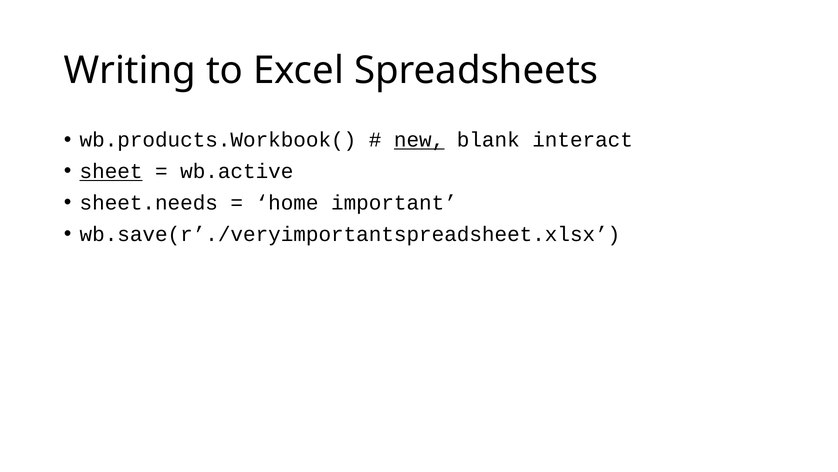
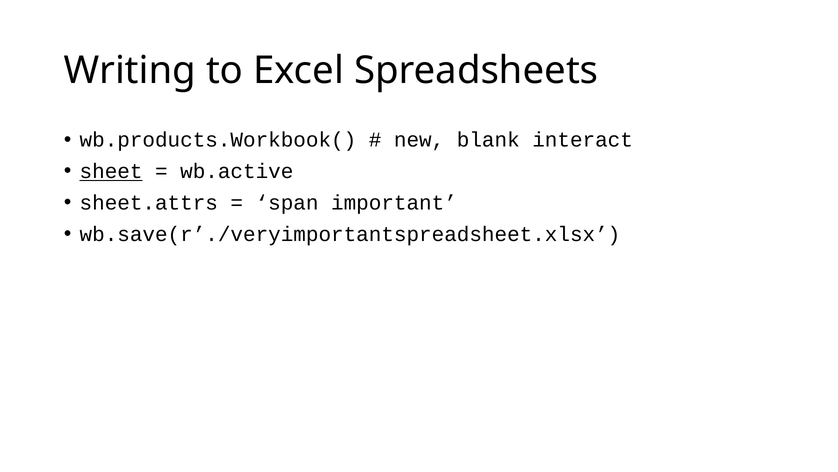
new underline: present -> none (419, 140)
sheet.needs: sheet.needs -> sheet.attrs (149, 203)
home: home -> span (287, 203)
